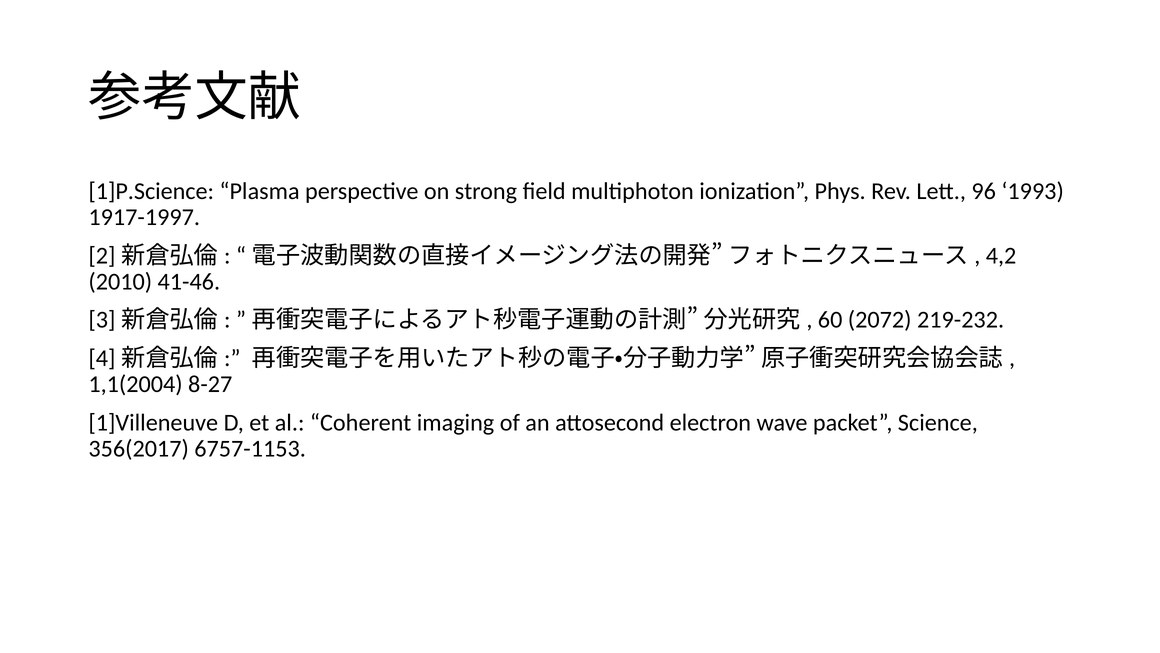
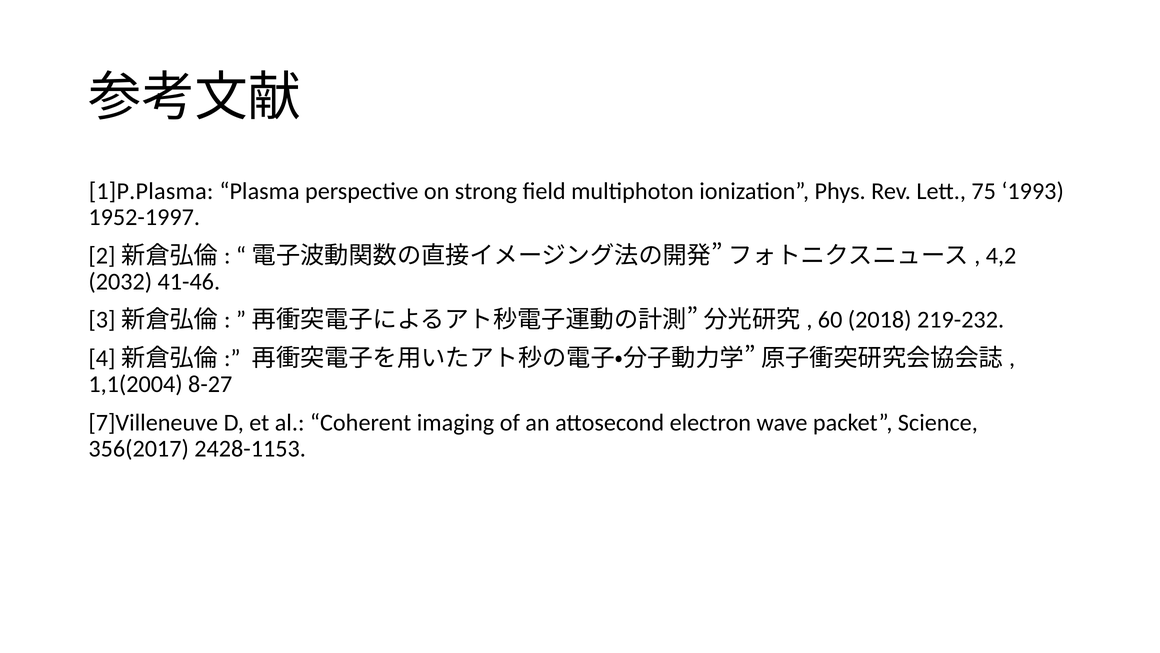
1]P.Science: 1]P.Science -> 1]P.Plasma (151, 191)
96: 96 -> 75 (984, 191)
1917-1997: 1917-1997 -> 1952-1997 (144, 217)
2010: 2010 -> 2032 (120, 281)
2072: 2072 -> 2018 (880, 320)
1]Villeneuve: 1]Villeneuve -> 7]Villeneuve (153, 422)
6757-1153: 6757-1153 -> 2428-1153 (250, 448)
